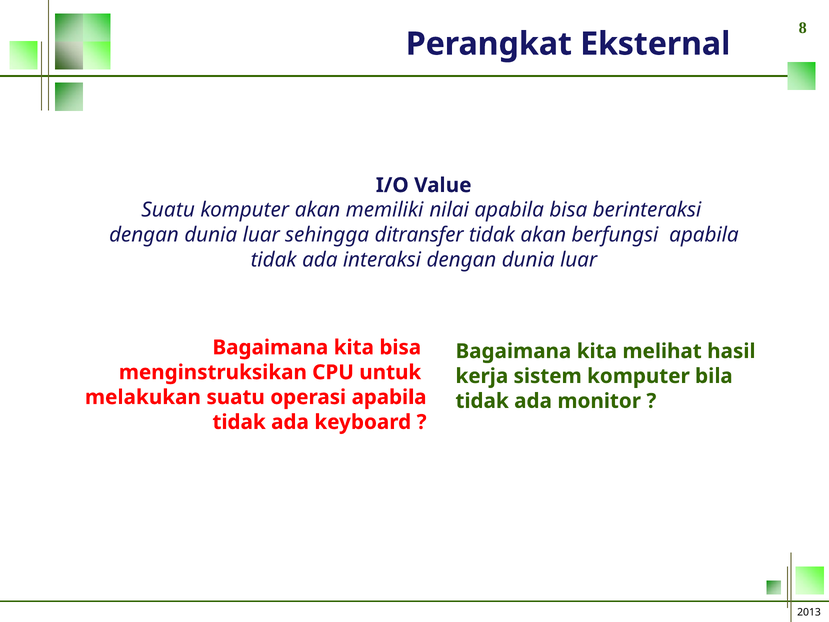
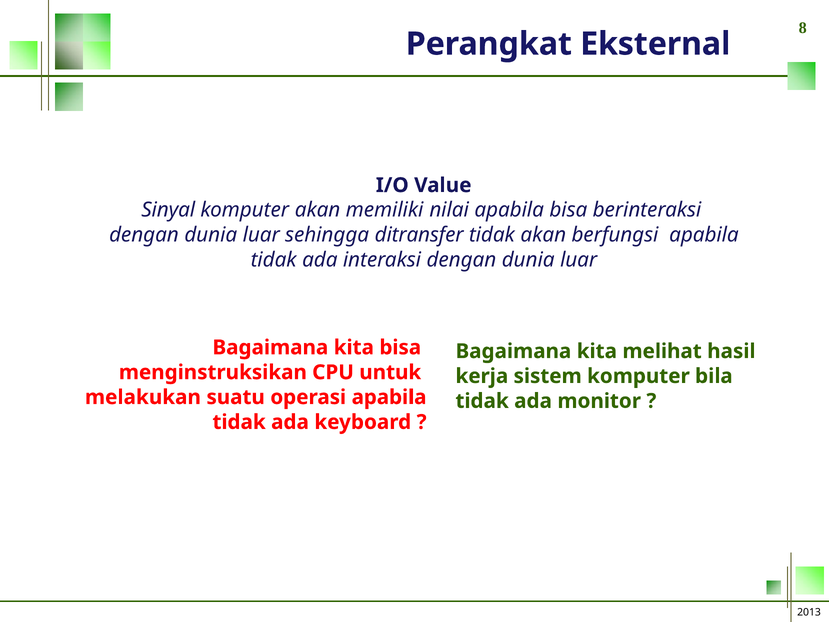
Suatu: Suatu -> Sinyal (168, 210)
